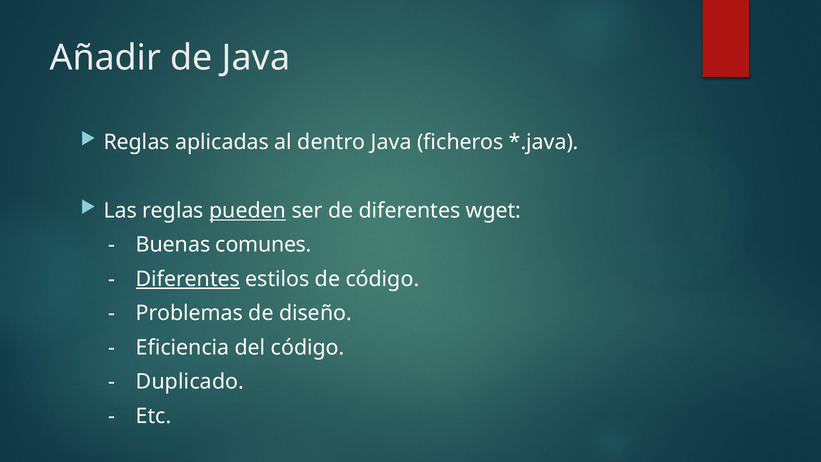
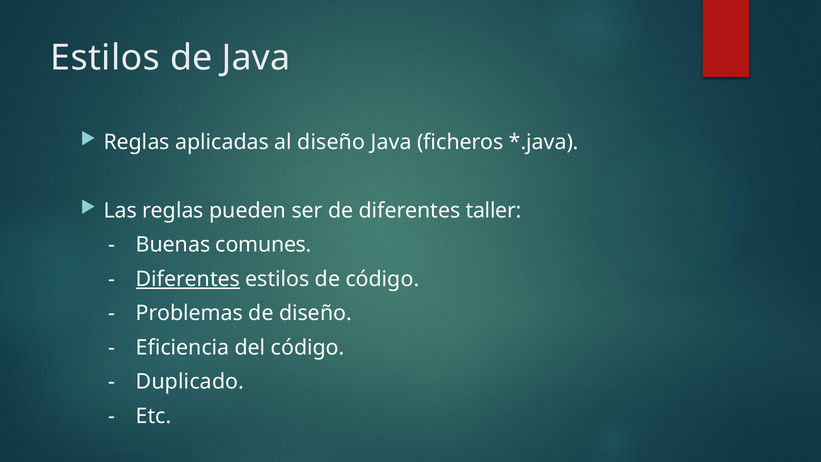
Añadir: Añadir -> Estilos (105, 58)
al dentro: dentro -> diseño (331, 142)
pueden underline: present -> none (248, 211)
wget: wget -> taller (494, 211)
